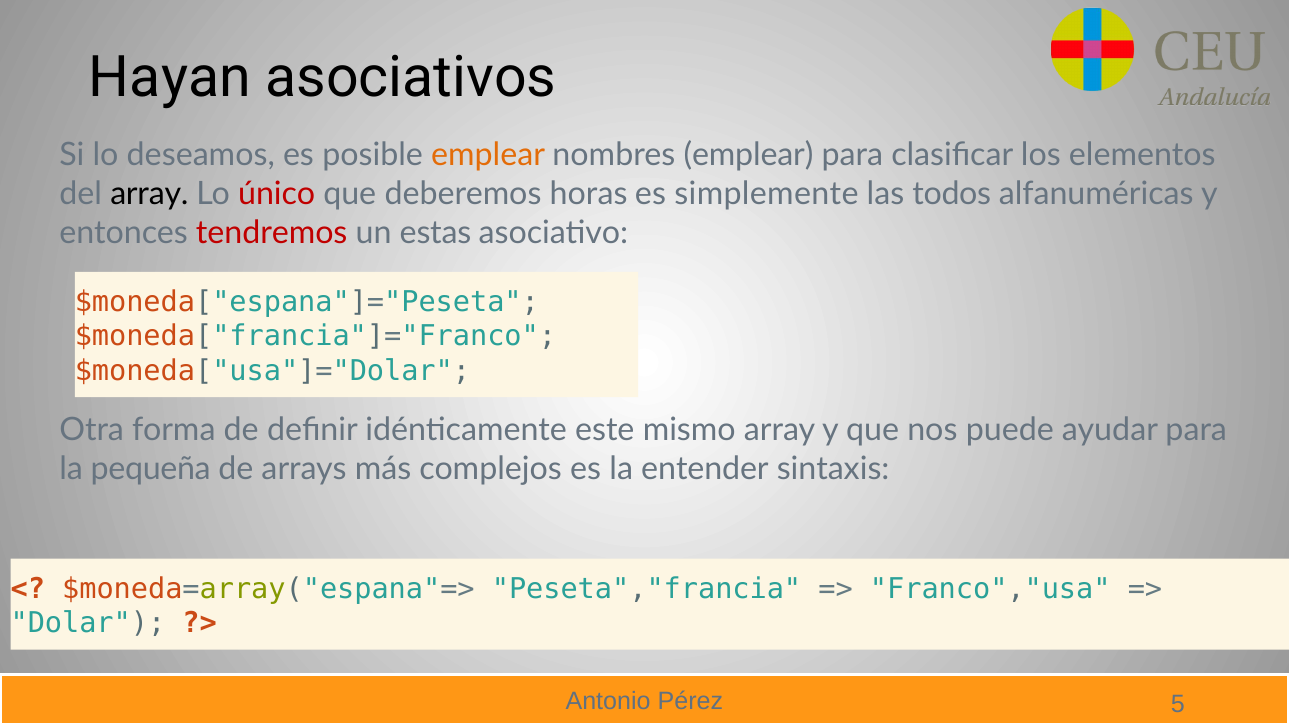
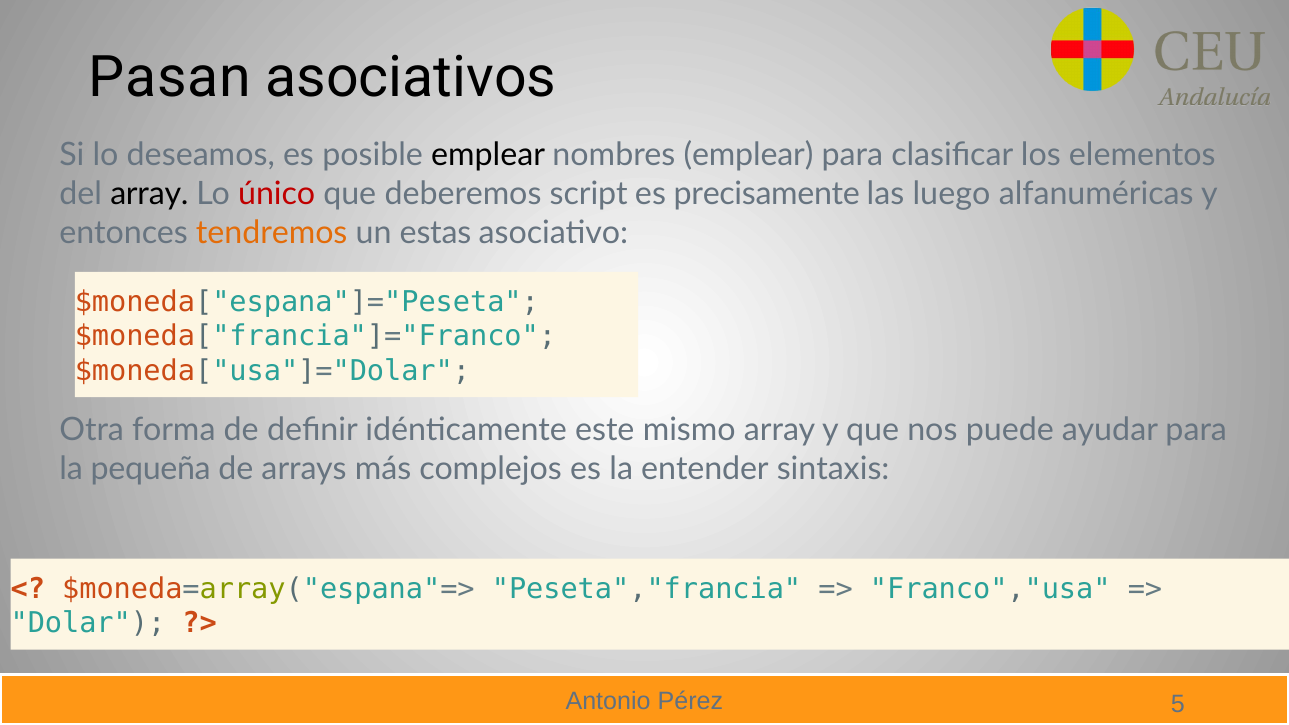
Hayan: Hayan -> Pasan (170, 78)
emplear colour: orange -> black (488, 155)
horas: horas -> script (589, 194)
simplemente: simplemente -> precisamente (767, 194)
todos: todos -> luego (952, 194)
tendremos colour: red -> orange (272, 233)
